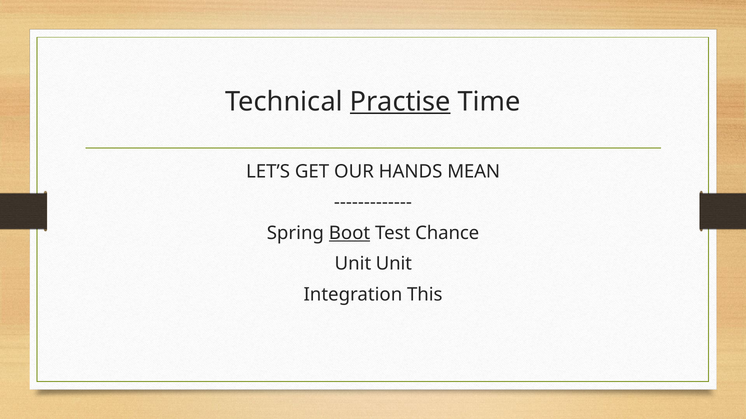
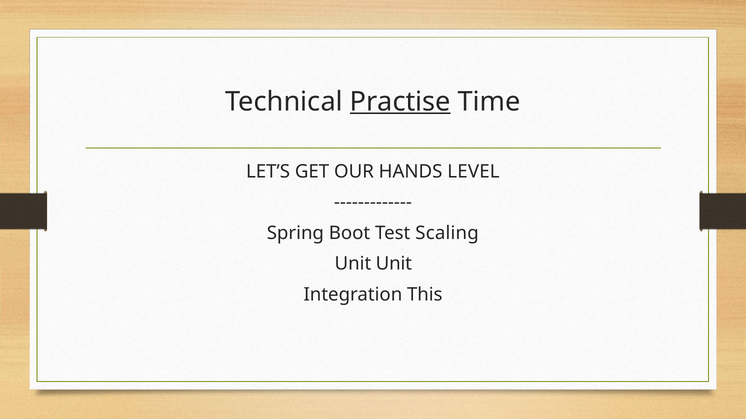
MEAN: MEAN -> LEVEL (473, 172)
Boot underline: present -> none (350, 233)
Chance: Chance -> Scaling (447, 233)
